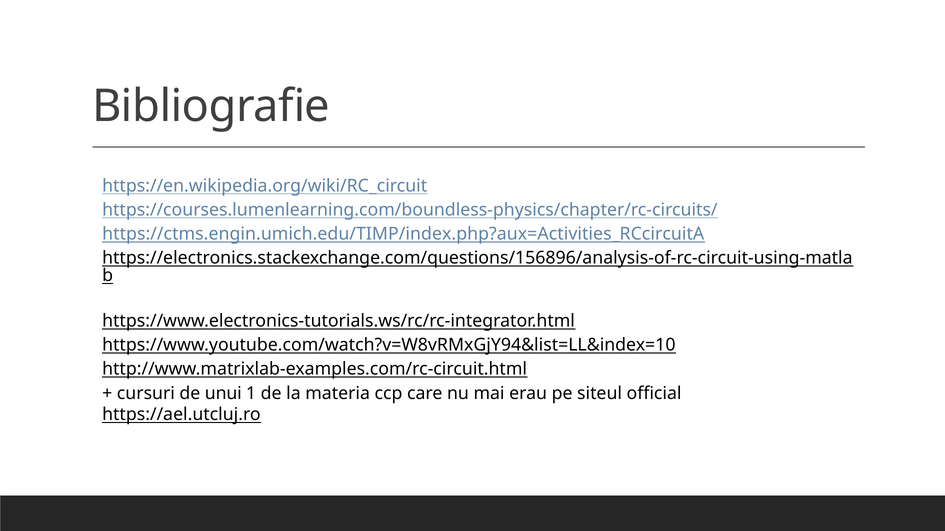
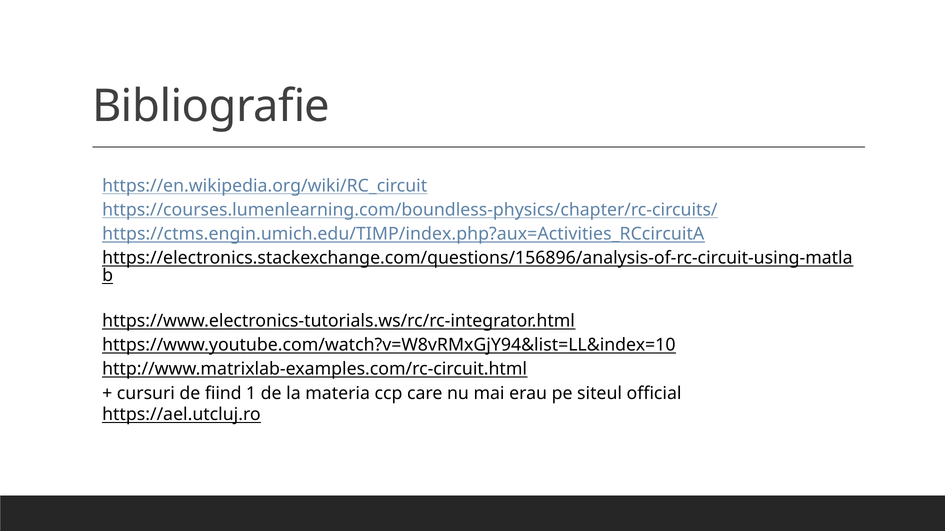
unui: unui -> fiind (223, 394)
